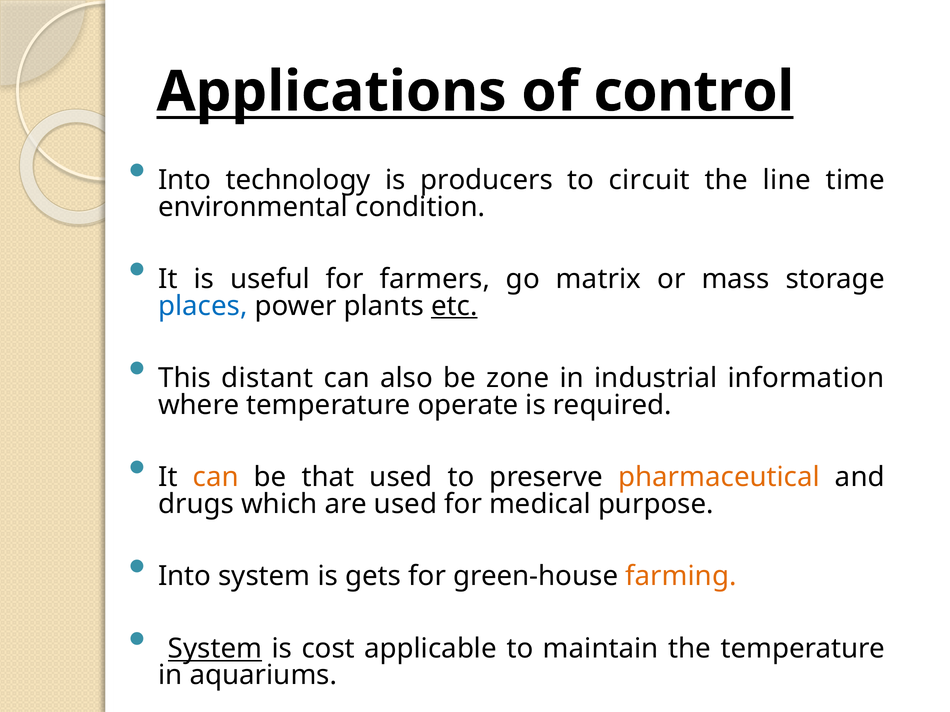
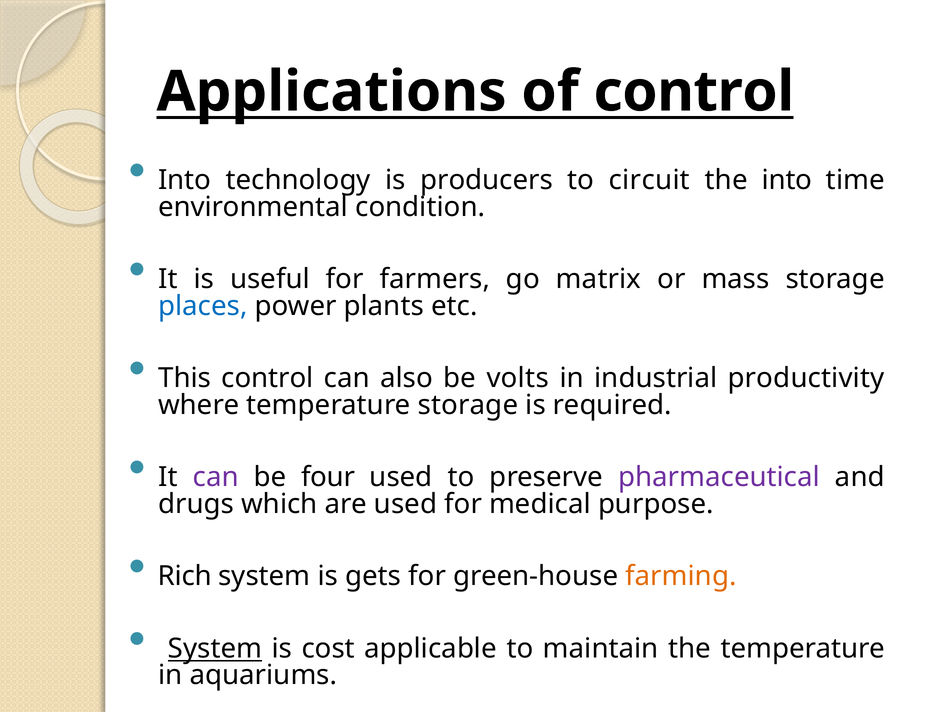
the line: line -> into (787, 180)
etc underline: present -> none (454, 306)
This distant: distant -> control (267, 379)
zone: zone -> volts (518, 379)
information: information -> productivity (806, 379)
temperature operate: operate -> storage (468, 405)
can colour: orange -> purple (216, 478)
that: that -> four (328, 478)
pharmaceutical colour: orange -> purple (719, 478)
Into: Into -> Rich (185, 577)
